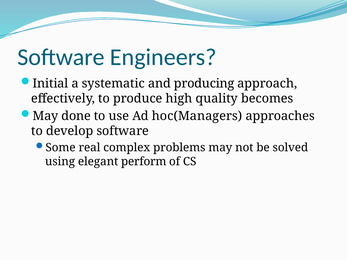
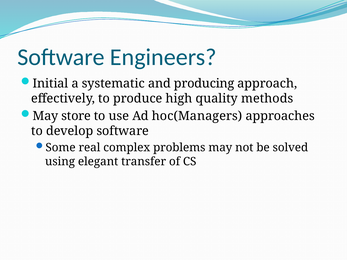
becomes: becomes -> methods (267, 99)
done: done -> store (76, 116)
perform: perform -> transfer (144, 162)
